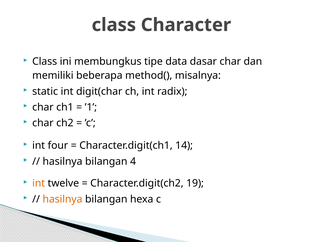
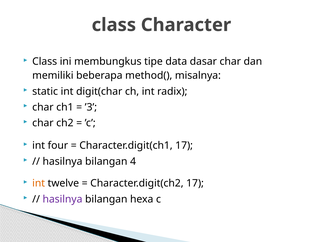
’1: ’1 -> ’3 (91, 107)
Character.digit(ch1 14: 14 -> 17 (184, 146)
Character.digit(ch2 19: 19 -> 17 (195, 183)
hasilnya colour: orange -> purple (62, 199)
